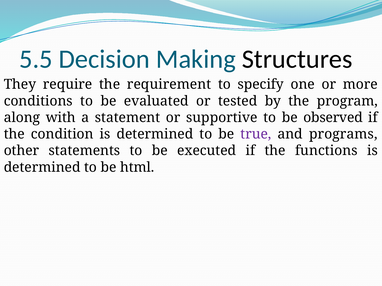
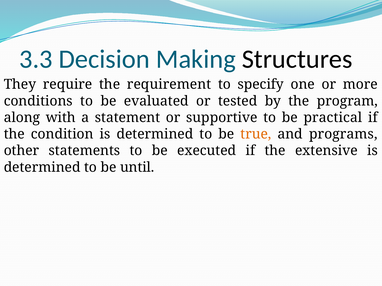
5.5: 5.5 -> 3.3 (36, 59)
observed: observed -> practical (333, 118)
true colour: purple -> orange (256, 134)
functions: functions -> extensive (326, 151)
html: html -> until (137, 168)
